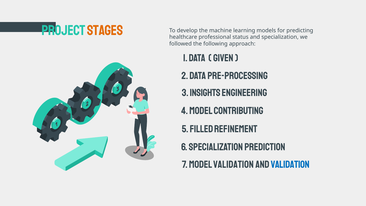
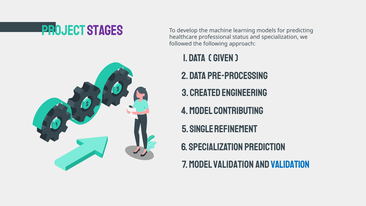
STAGES colour: orange -> purple (105, 30)
Insights: Insights -> Created (205, 93)
Filled: Filled -> Single (201, 129)
